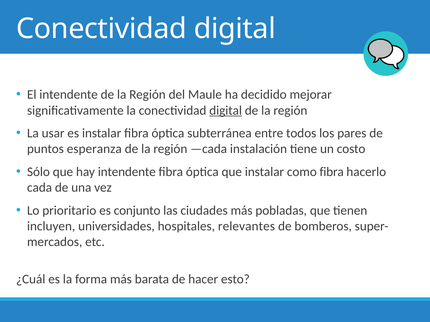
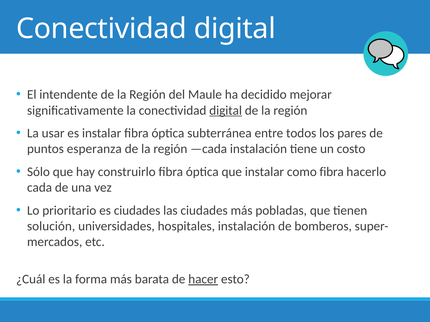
hay intendente: intendente -> construirlo (127, 172)
es conjunto: conjunto -> ciudades (137, 211)
incluyen: incluyen -> solución (51, 227)
hospitales relevantes: relevantes -> instalación (247, 227)
hacer underline: none -> present (203, 280)
